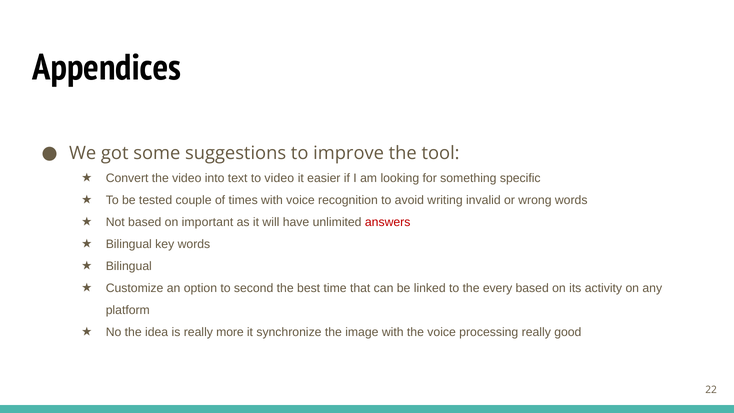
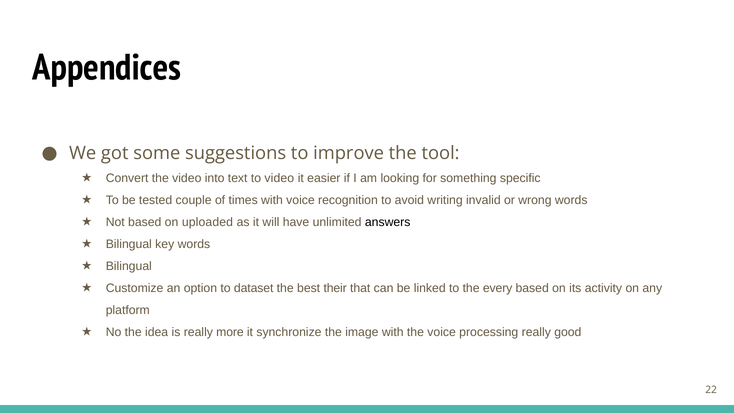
important: important -> uploaded (207, 222)
answers colour: red -> black (388, 222)
second: second -> dataset (254, 288)
time: time -> their (335, 288)
